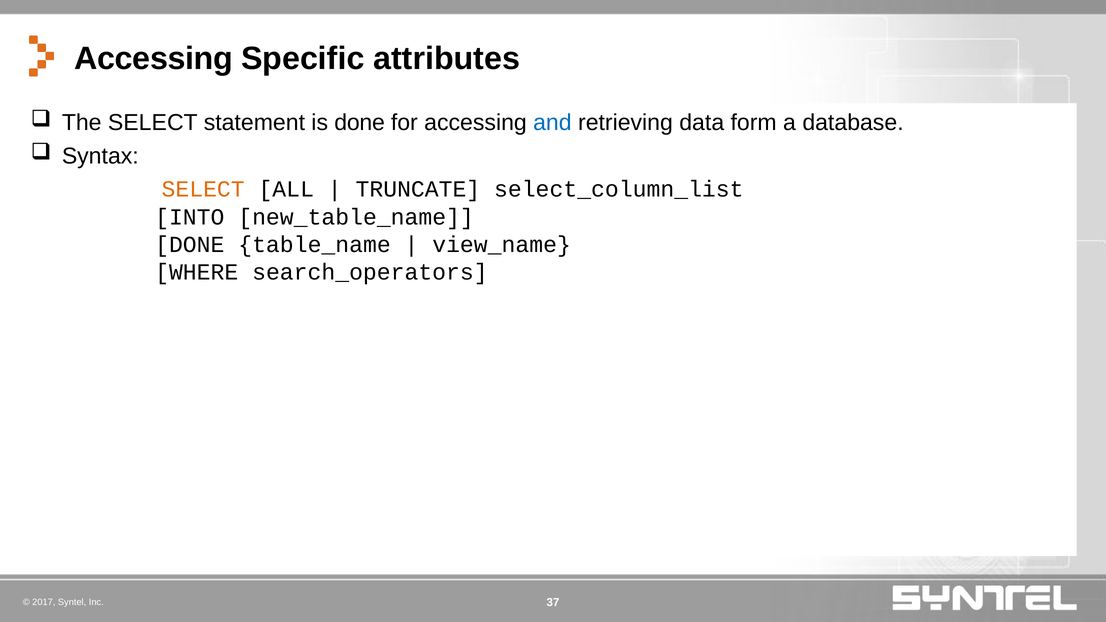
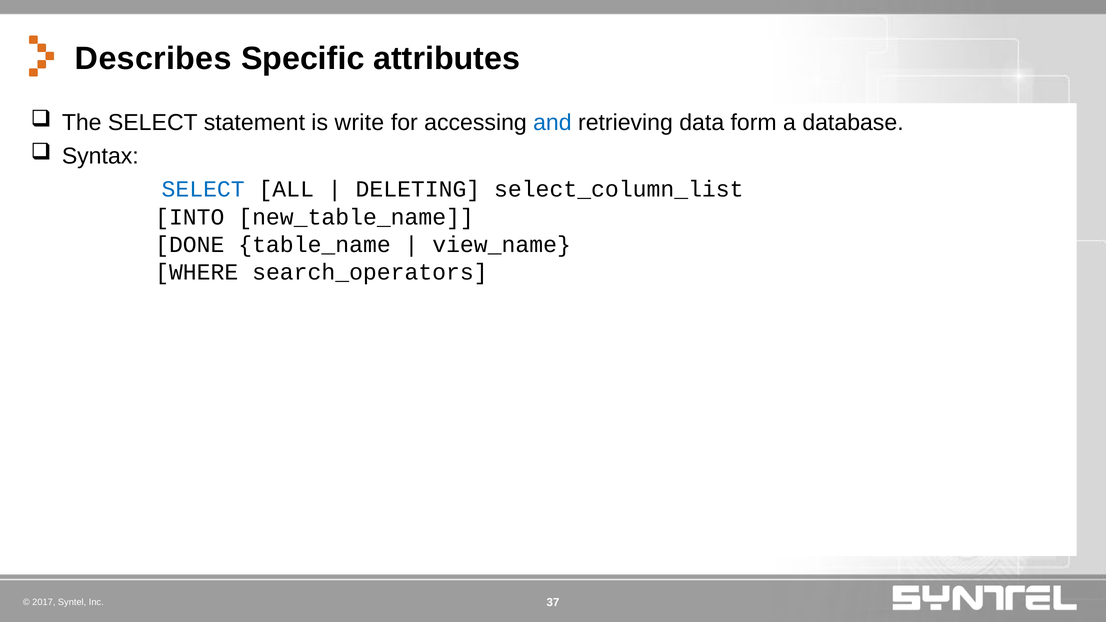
Accessing: Accessing -> Describes (153, 58)
is done: done -> write (359, 123)
SELECT colour: orange -> blue (203, 189)
TRUNCATE: TRUNCATE -> DELETING (418, 189)
